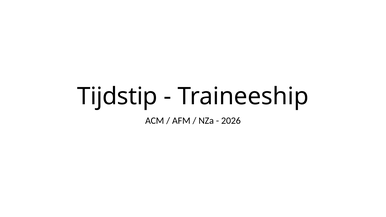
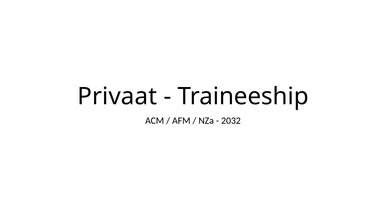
Tijdstip: Tijdstip -> Privaat (117, 96)
2026: 2026 -> 2032 (231, 121)
